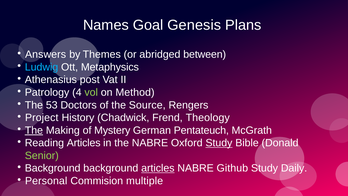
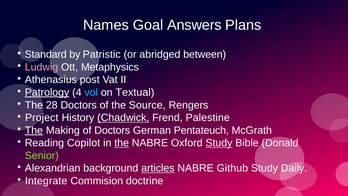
Genesis: Genesis -> Answers (194, 25)
Answers: Answers -> Standard (46, 54)
Themes: Themes -> Patristic (102, 54)
Ludwig colour: light blue -> pink (42, 67)
Patrology underline: none -> present (47, 92)
vol colour: light green -> light blue (91, 92)
Method: Method -> Textual (135, 92)
53: 53 -> 28 (52, 105)
Chadwick underline: none -> present (123, 118)
Theology: Theology -> Palestine (208, 118)
of Mystery: Mystery -> Doctors (112, 130)
Reading Articles: Articles -> Copilot (84, 143)
the underline: none -> present (122, 143)
Background: Background -> Alexandrian (53, 168)
Personal: Personal -> Integrate (46, 181)
multiple: multiple -> doctrine (145, 181)
